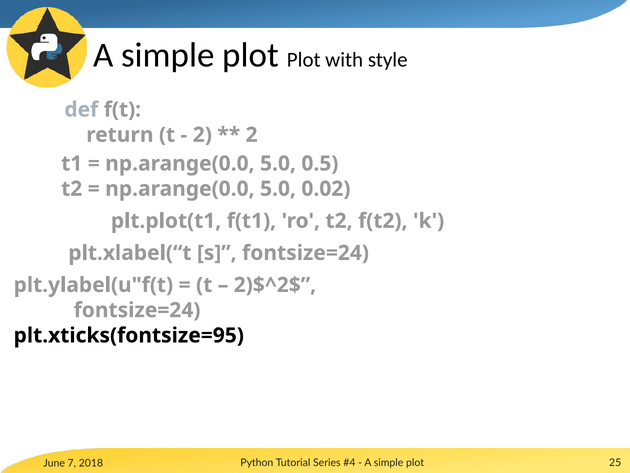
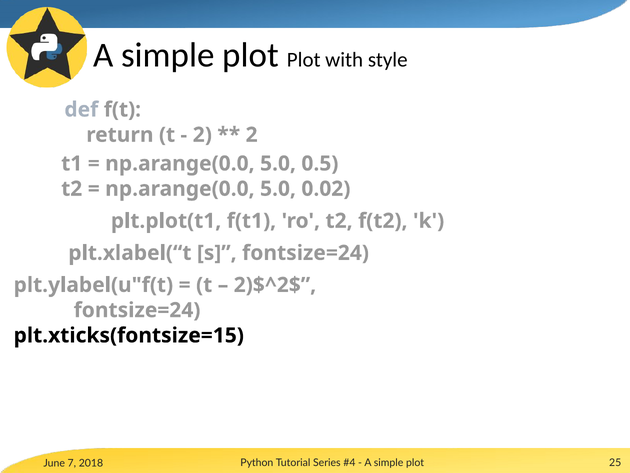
plt.xticks(fontsize=95: plt.xticks(fontsize=95 -> plt.xticks(fontsize=15 (129, 335)
